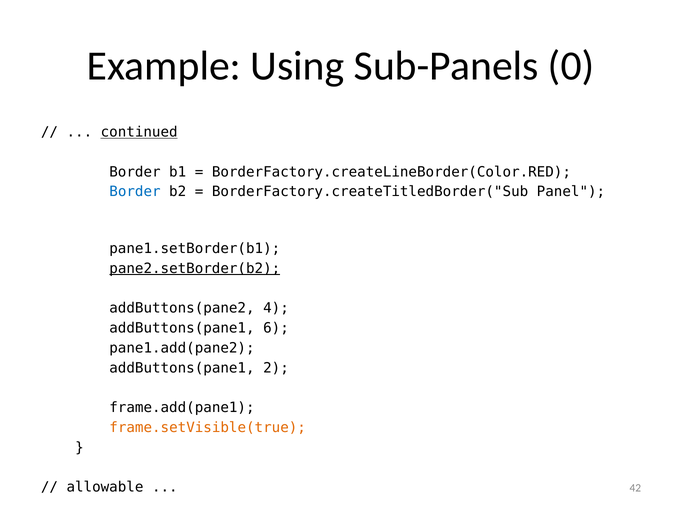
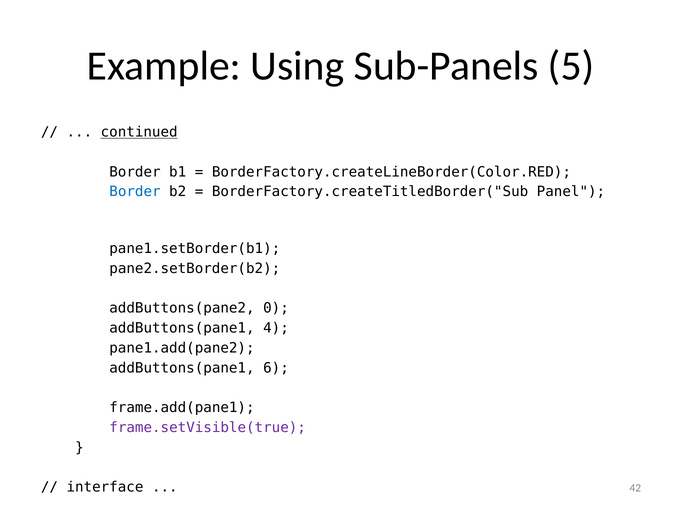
0: 0 -> 5 (571, 66)
pane2.setBorder(b2 underline: present -> none (195, 269)
4: 4 -> 0 (276, 308)
6: 6 -> 4 (276, 328)
2: 2 -> 6 (276, 368)
frame.setVisible(true colour: orange -> purple (208, 428)
allowable: allowable -> interface (105, 488)
